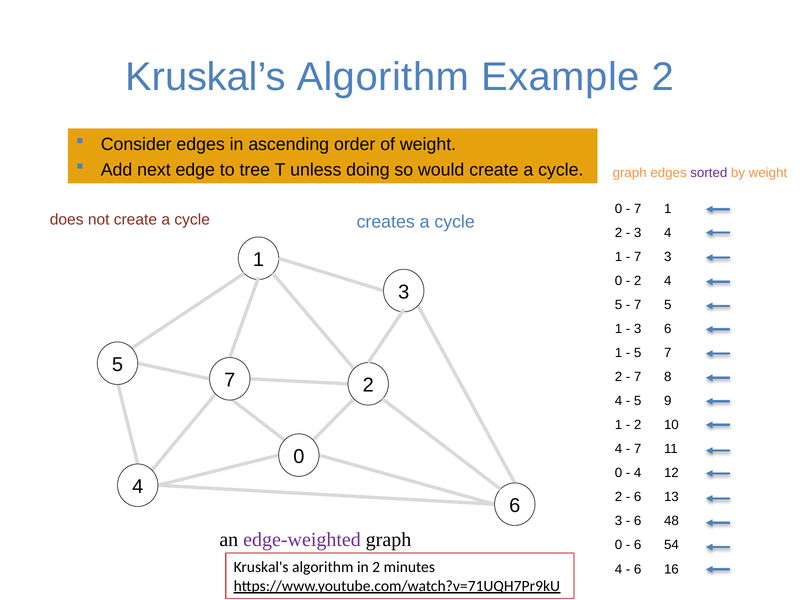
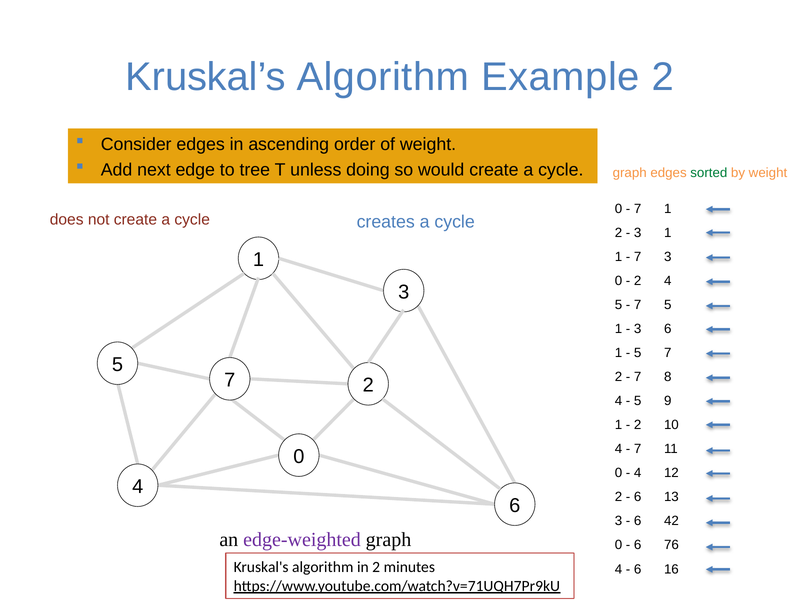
sorted colour: purple -> green (709, 173)
4: 4 -> 1 (668, 233)
48: 48 -> 42 (671, 521)
54: 54 -> 76 (671, 545)
